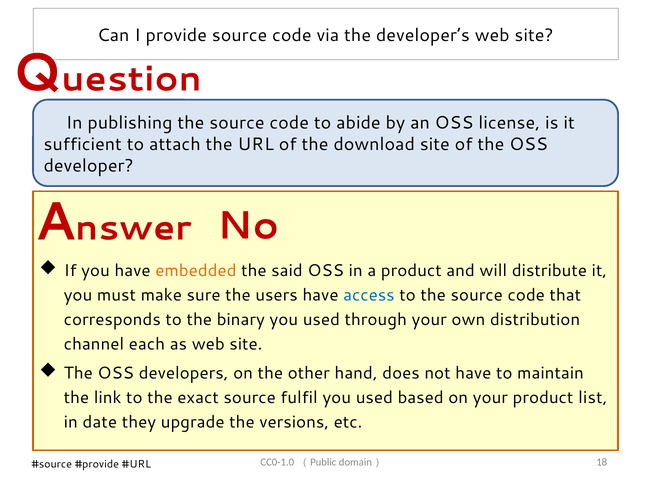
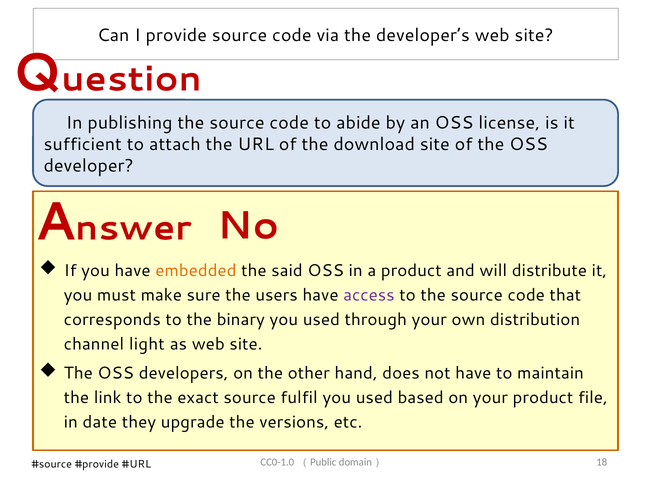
access colour: blue -> purple (369, 296)
each: each -> light (147, 345)
list: list -> file (593, 398)
